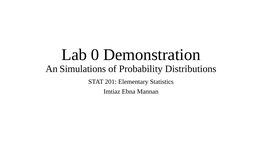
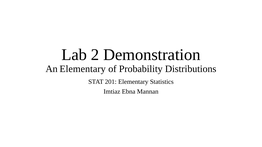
0: 0 -> 2 (95, 55)
An Simulations: Simulations -> Elementary (83, 69)
